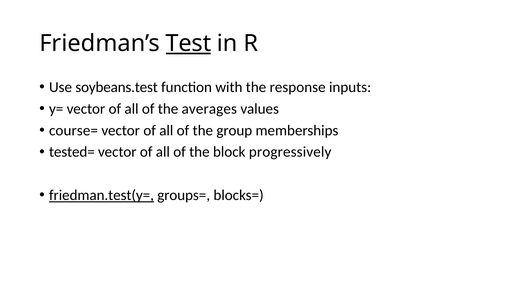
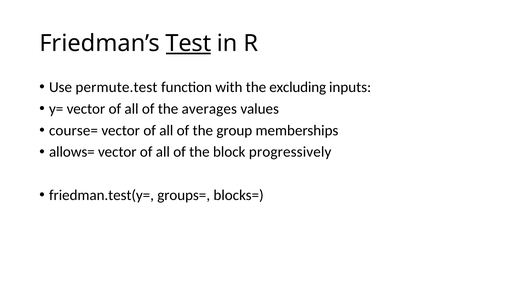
soybeans.test: soybeans.test -> permute.test (116, 87)
response: response -> excluding (298, 87)
tested=: tested= -> allows= (72, 152)
friedman.test(y= underline: present -> none (101, 195)
